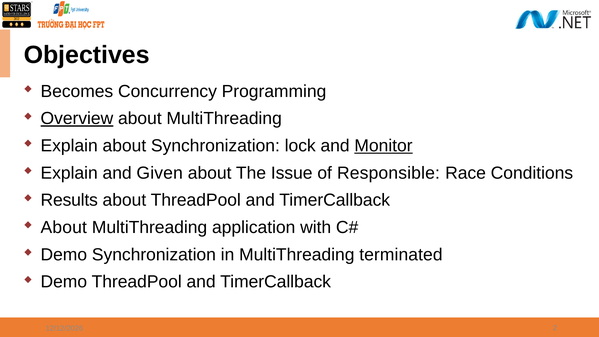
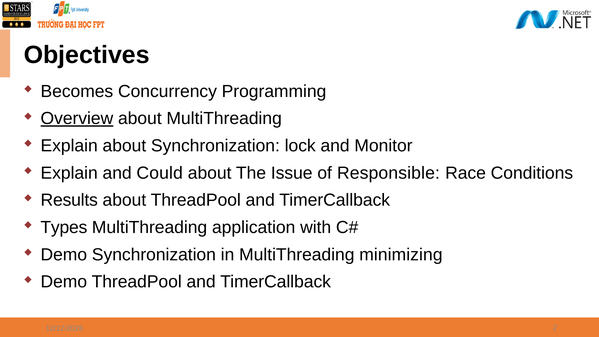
Monitor underline: present -> none (383, 146)
Given: Given -> Could (160, 173)
About: About -> Types (64, 227)
terminated: terminated -> minimizing (401, 255)
